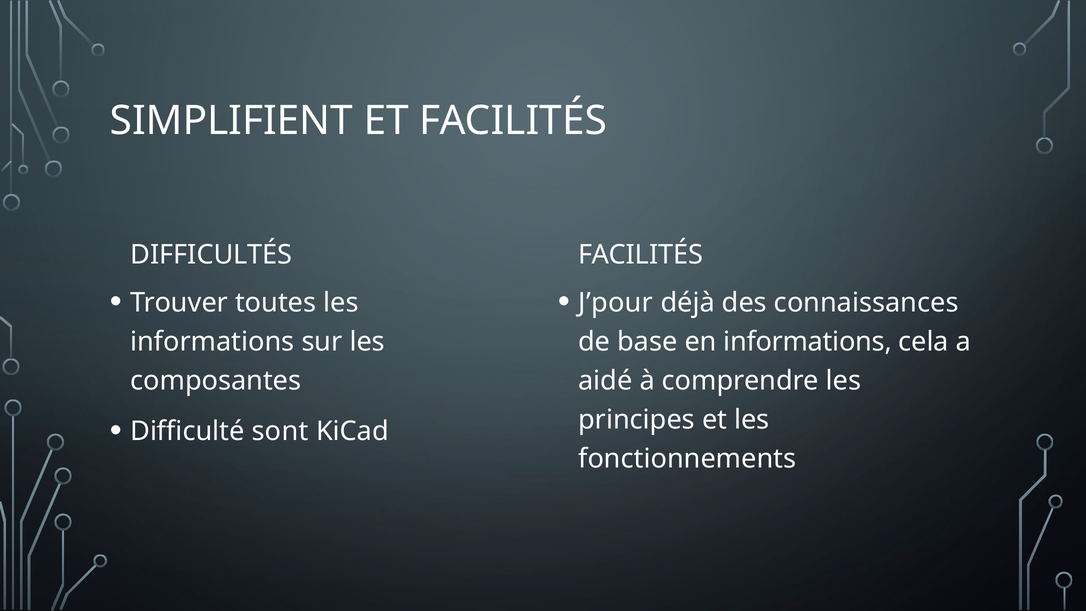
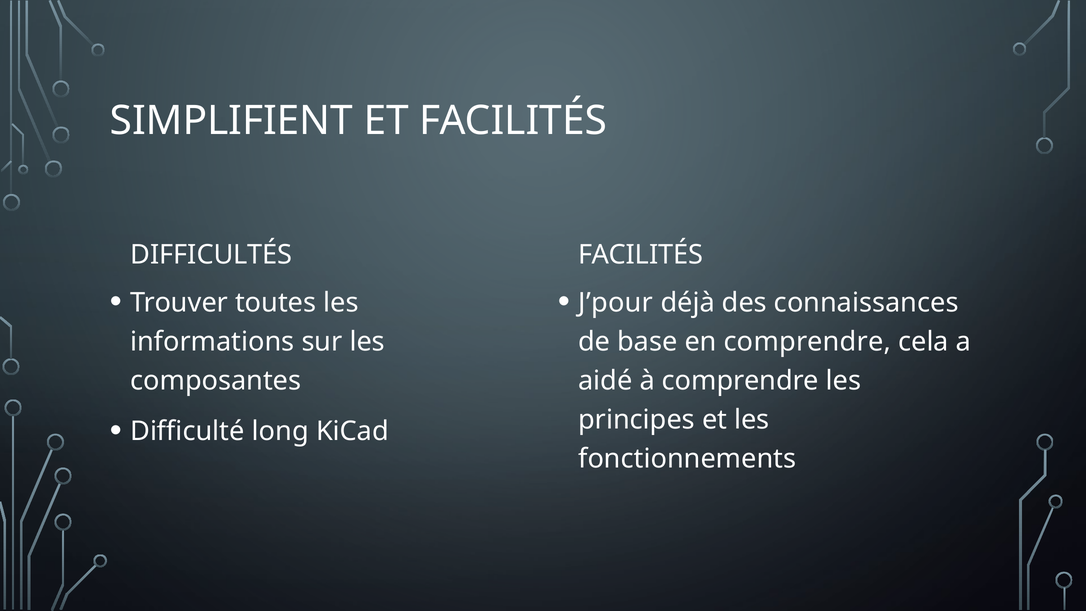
en informations: informations -> comprendre (807, 342)
sont: sont -> long (280, 431)
